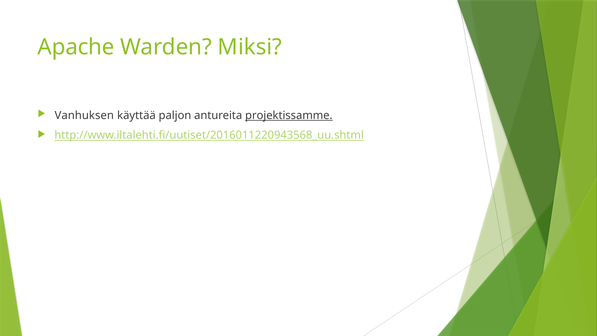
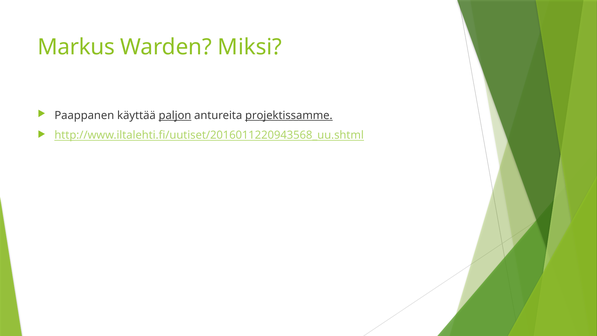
Apache: Apache -> Markus (76, 47)
Vanhuksen: Vanhuksen -> Paappanen (84, 116)
paljon underline: none -> present (175, 116)
